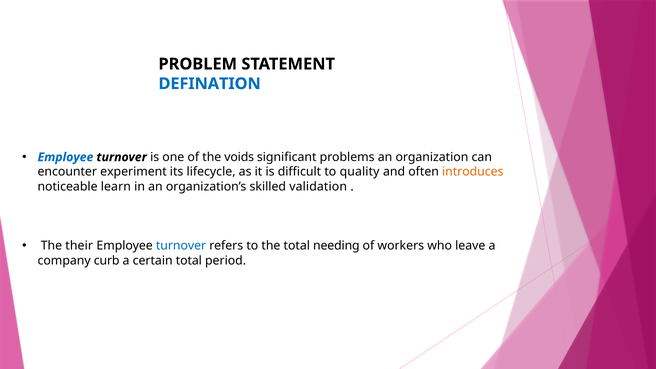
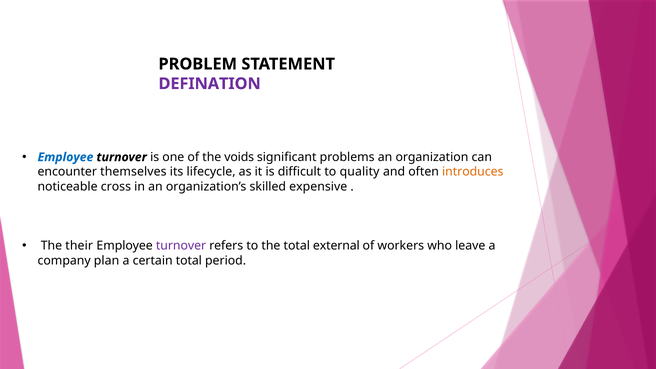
DEFINATION colour: blue -> purple (210, 84)
experiment: experiment -> themselves (133, 172)
learn: learn -> cross (116, 187)
validation: validation -> expensive (318, 187)
turnover colour: blue -> purple (181, 246)
needing: needing -> external (336, 246)
curb: curb -> plan (107, 260)
